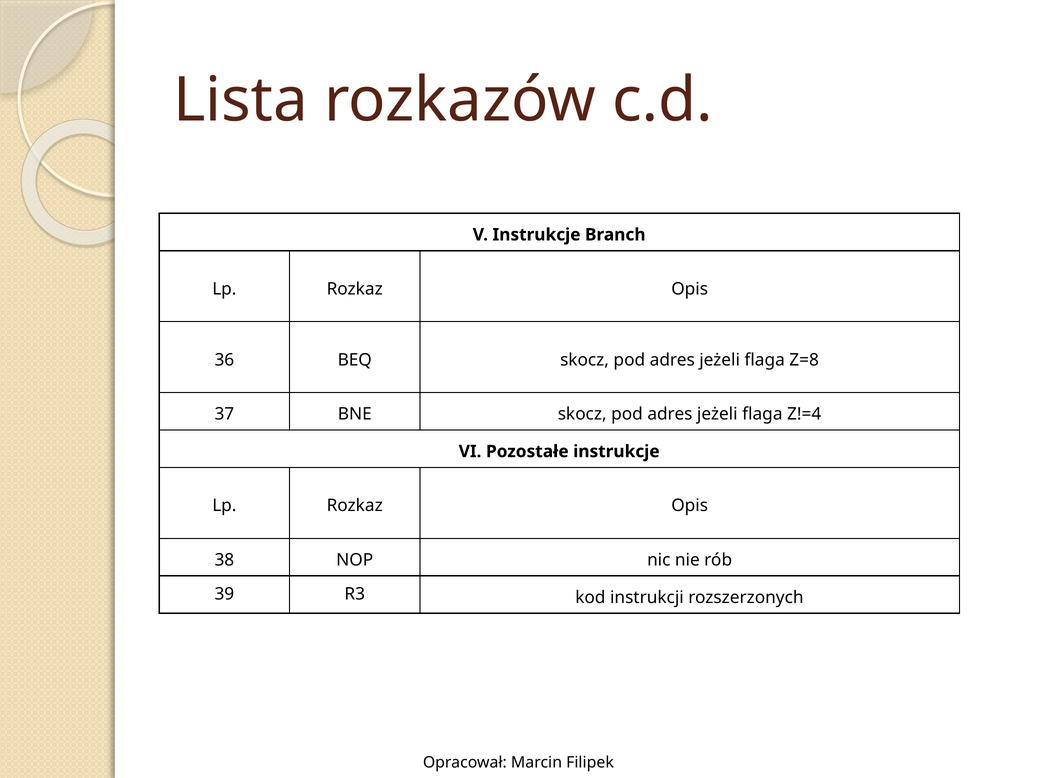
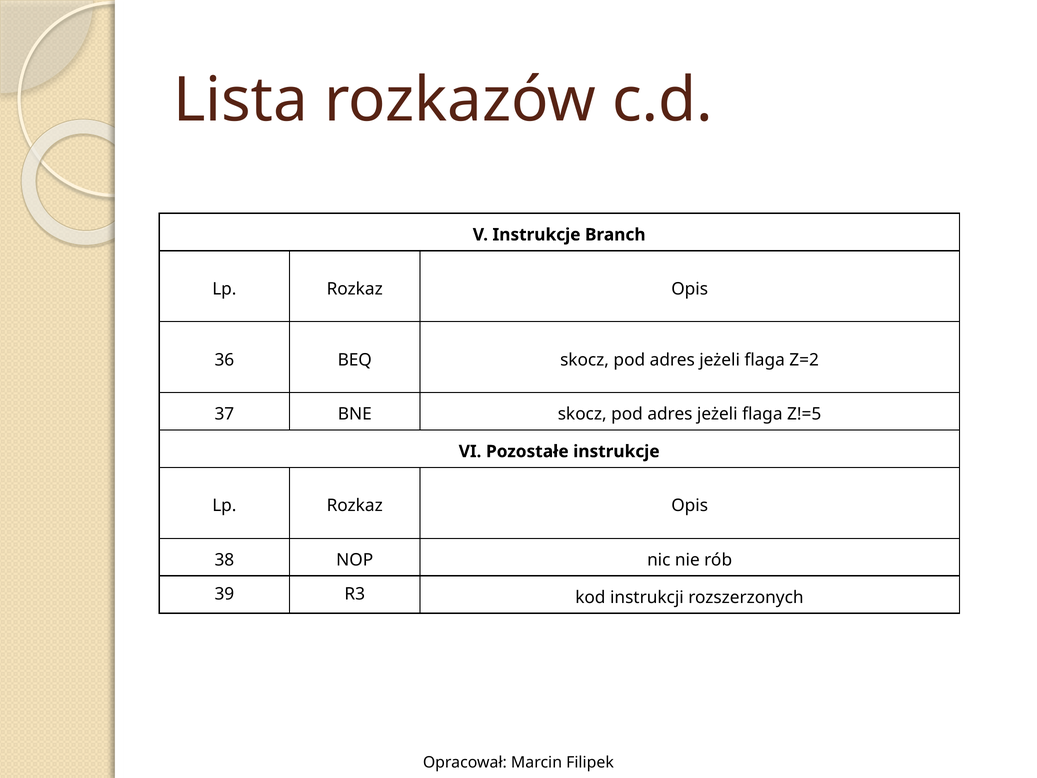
Z=8: Z=8 -> Z=2 (804, 360)
Z!=4: Z!=4 -> Z!=5 (804, 414)
